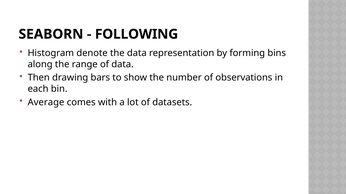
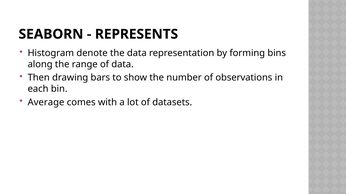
FOLLOWING: FOLLOWING -> REPRESENTS (137, 34)
